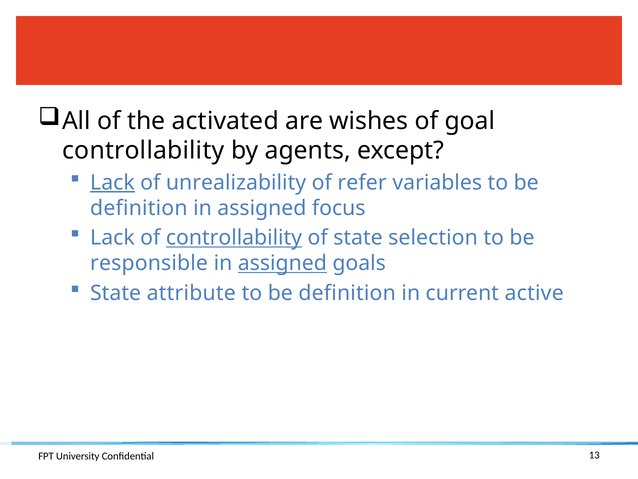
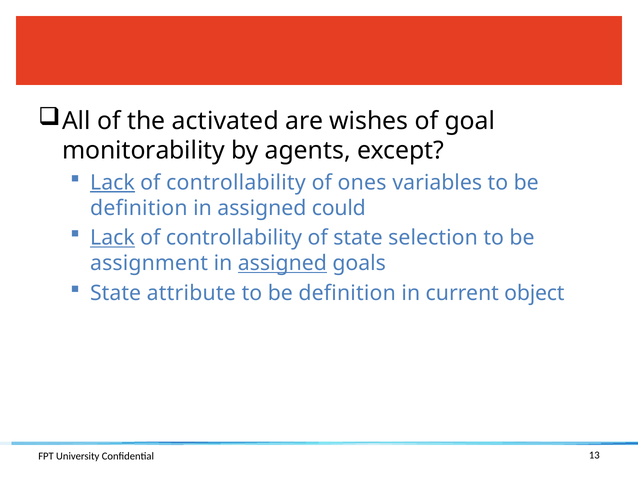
controllability: controllability -> monitorability (143, 151)
unrealizability: unrealizability -> controllability (236, 182)
refer: refer -> ones (362, 182)
focus: focus -> could (339, 208)
Lack underline: none -> present (112, 238)
controllability underline: present -> none (234, 238)
responsible: responsible -> assignment (149, 263)
active: active -> object (534, 293)
